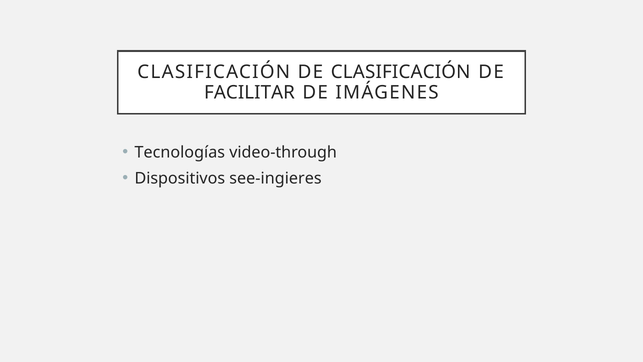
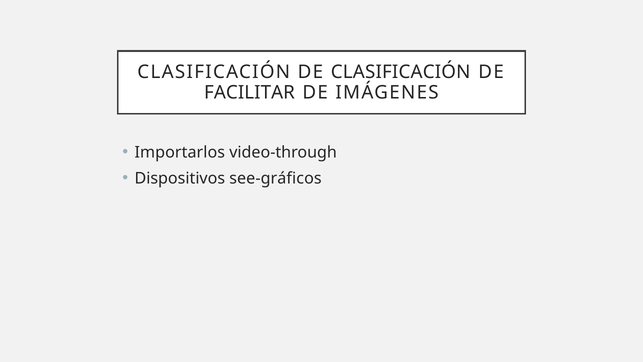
Tecnologías: Tecnologías -> Importarlos (180, 152)
see-ingieres: see-ingieres -> see-gráficos (275, 178)
